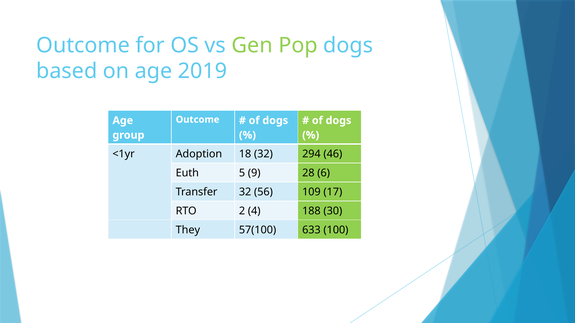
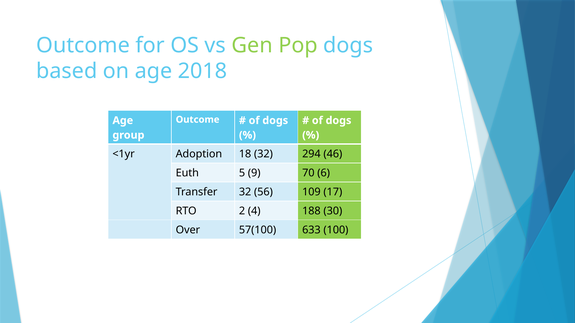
2019: 2019 -> 2018 (203, 71)
28: 28 -> 70 (308, 173)
They: They -> Over (188, 230)
